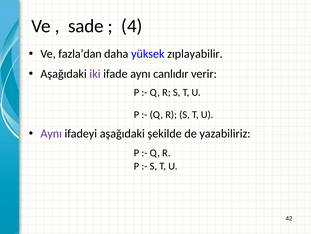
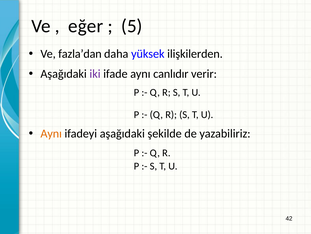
sade: sade -> eğer (86, 26)
4: 4 -> 5 (132, 26)
zıplayabilir: zıplayabilir -> ilişkilerden (195, 54)
Aynı colour: purple -> orange (51, 133)
